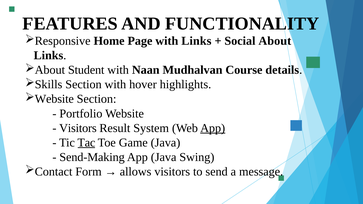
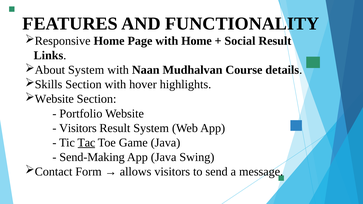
with Links: Links -> Home (196, 41)
Social About: About -> Result (275, 41)
About Student: Student -> System (86, 70)
App underline: present -> none (213, 128)
